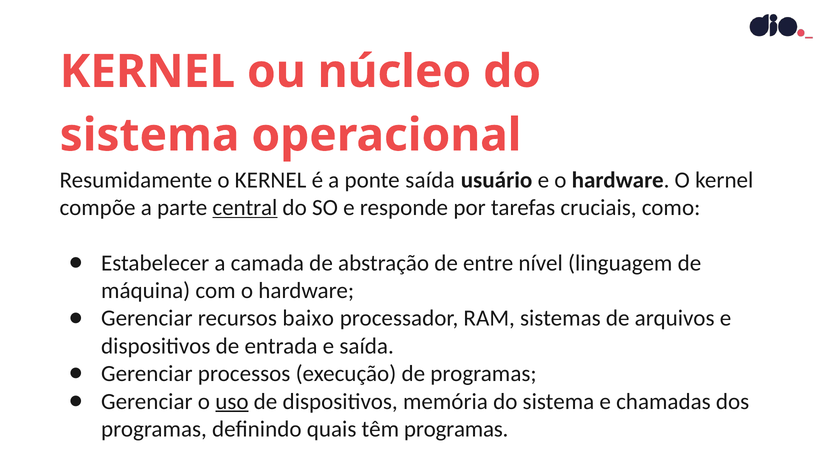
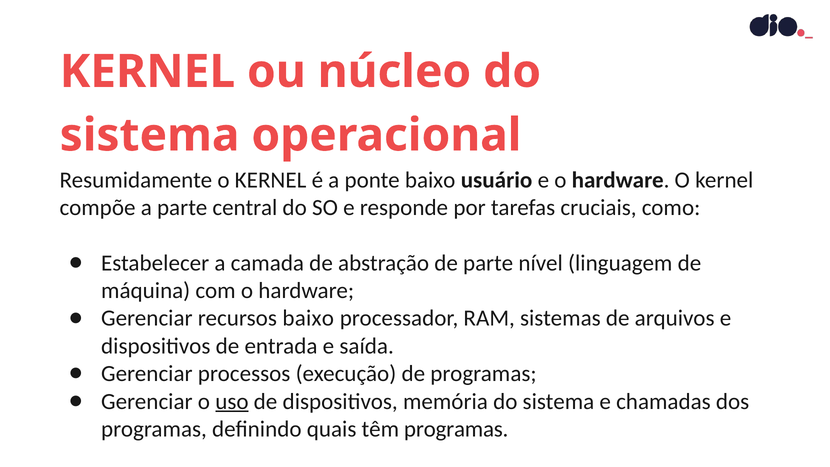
ponte saída: saída -> baixo (430, 180)
central underline: present -> none (245, 208)
de entre: entre -> parte (488, 263)
